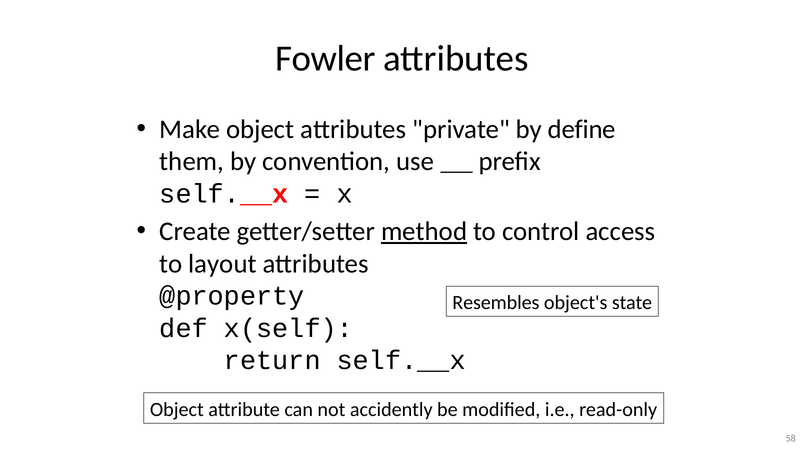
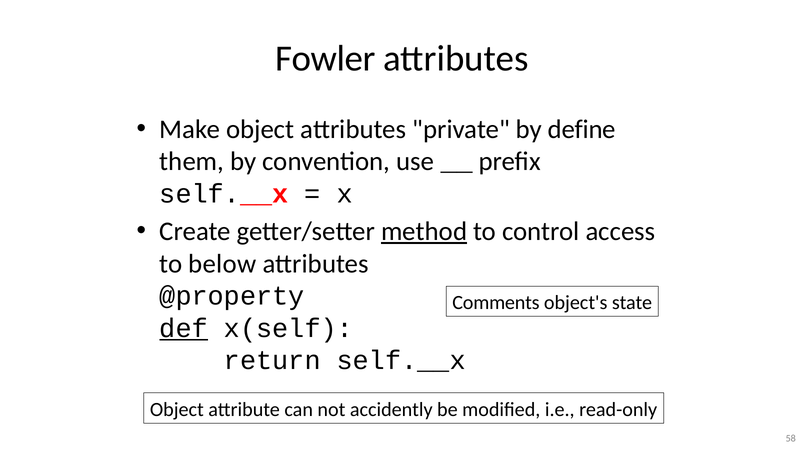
layout: layout -> below (222, 264)
Resembles: Resembles -> Comments (496, 303)
def underline: none -> present (184, 328)
